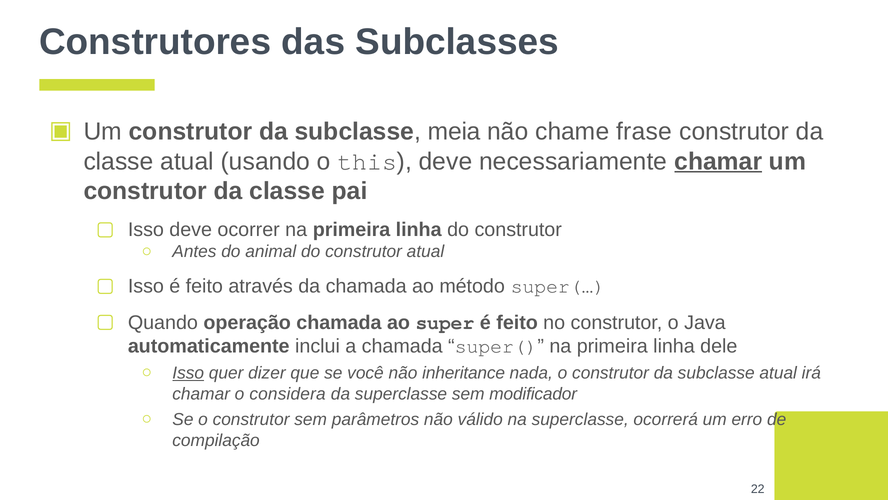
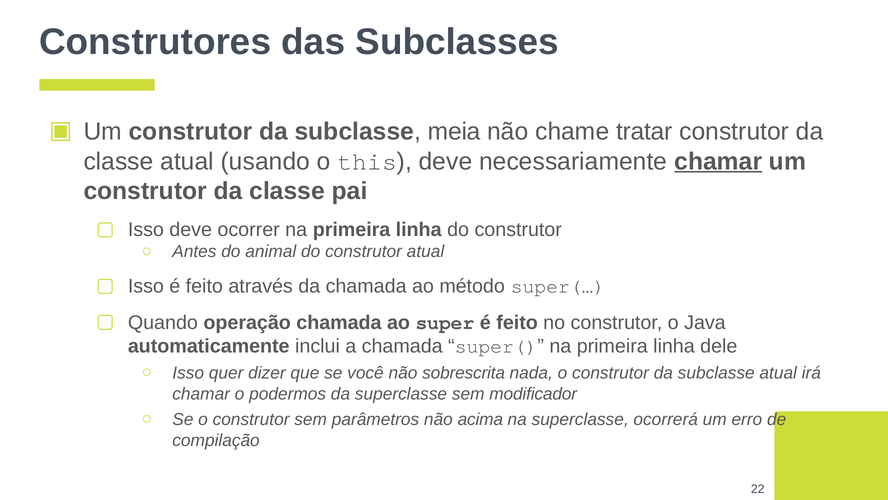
frase: frase -> tratar (644, 132)
Isso underline: present -> none (188, 373)
inheritance: inheritance -> sobrescrita (464, 373)
considera: considera -> podermos (288, 394)
válido: válido -> acima (480, 419)
